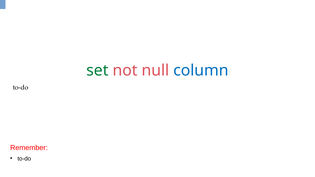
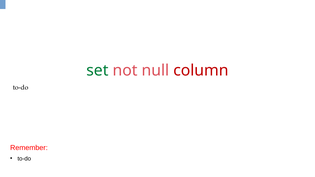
column colour: blue -> red (201, 71)
